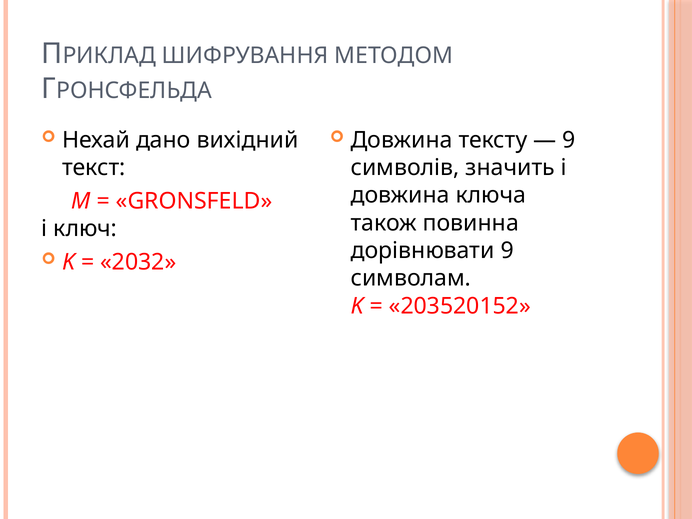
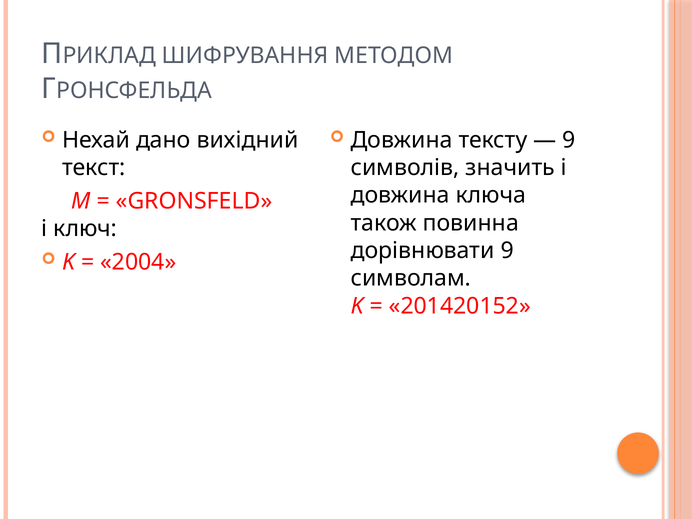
2032: 2032 -> 2004 (138, 262)
203520152: 203520152 -> 201420152 (460, 306)
